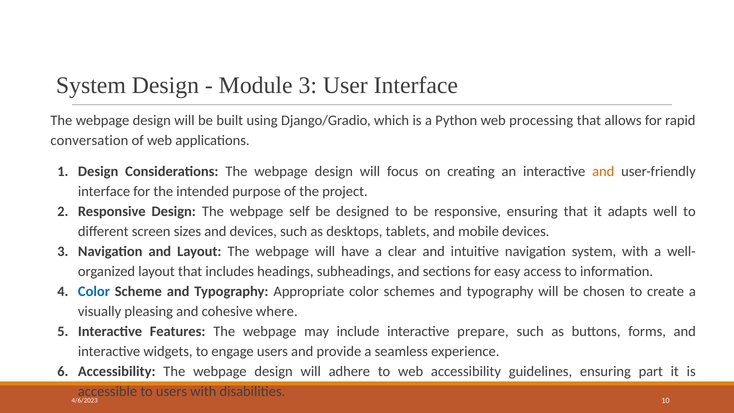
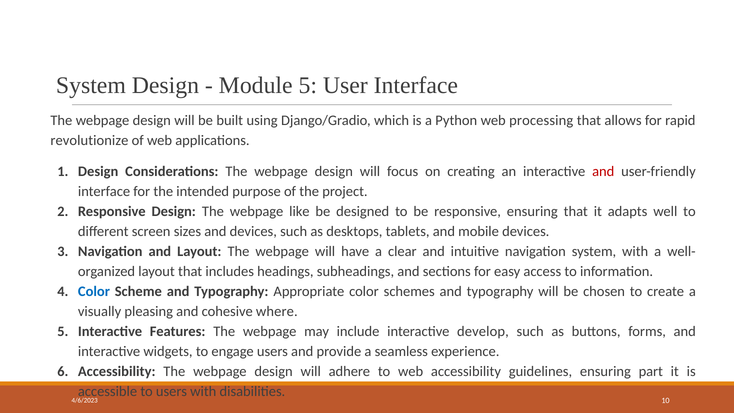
Module 3: 3 -> 5 (308, 85)
conversation: conversation -> revolutionize (89, 140)
and colour: orange -> red (603, 171)
self: self -> like (299, 211)
prepare: prepare -> develop (483, 331)
